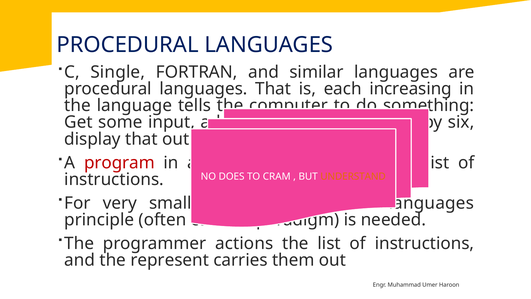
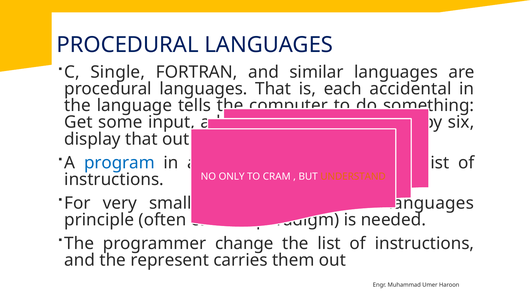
increasing: increasing -> accidental (410, 89)
program colour: red -> blue (119, 163)
DOES: DOES -> ONLY (232, 176)
actions: actions -> change (244, 243)
